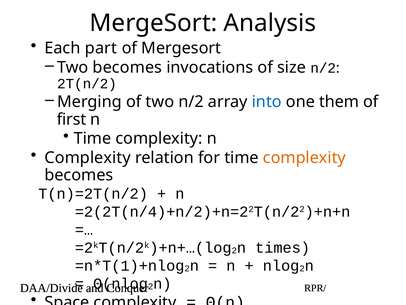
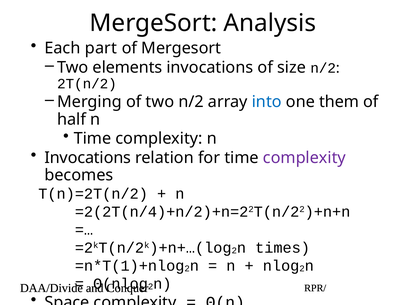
Two becomes: becomes -> elements (127, 67)
first: first -> half (72, 119)
Complexity: Complexity -> Invocations (88, 157)
complexity colour: orange -> purple (304, 157)
